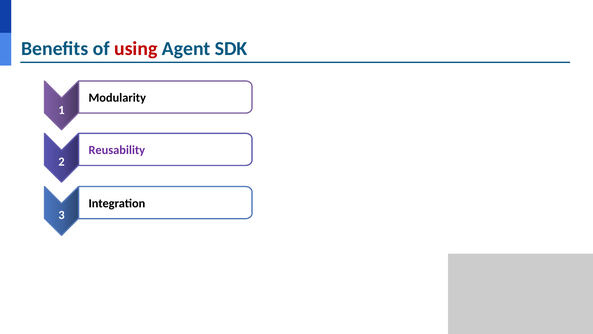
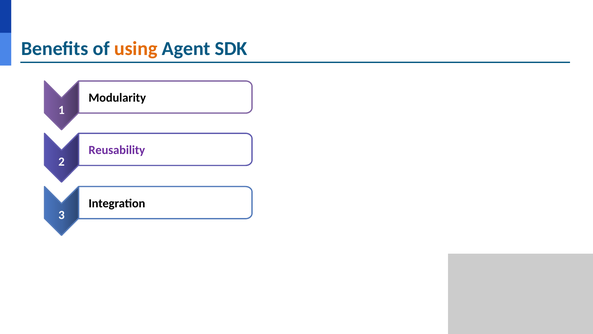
using colour: red -> orange (136, 49)
